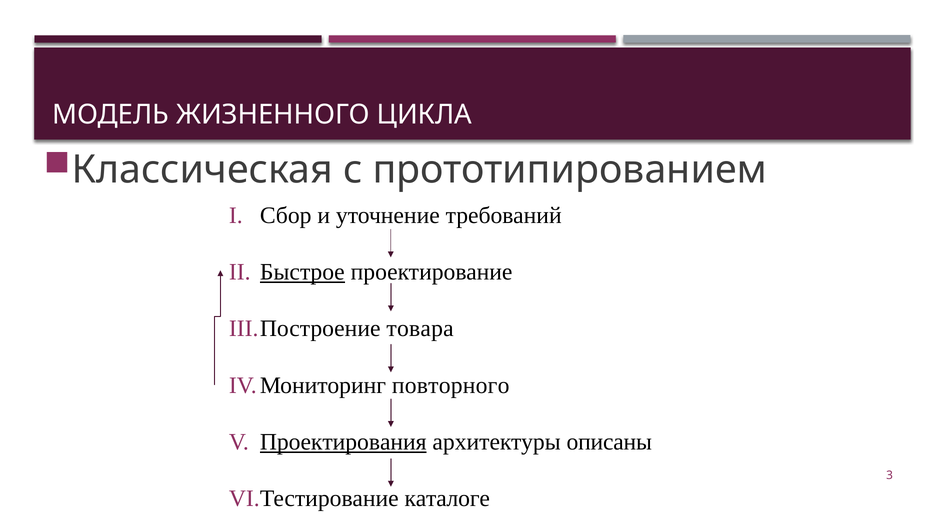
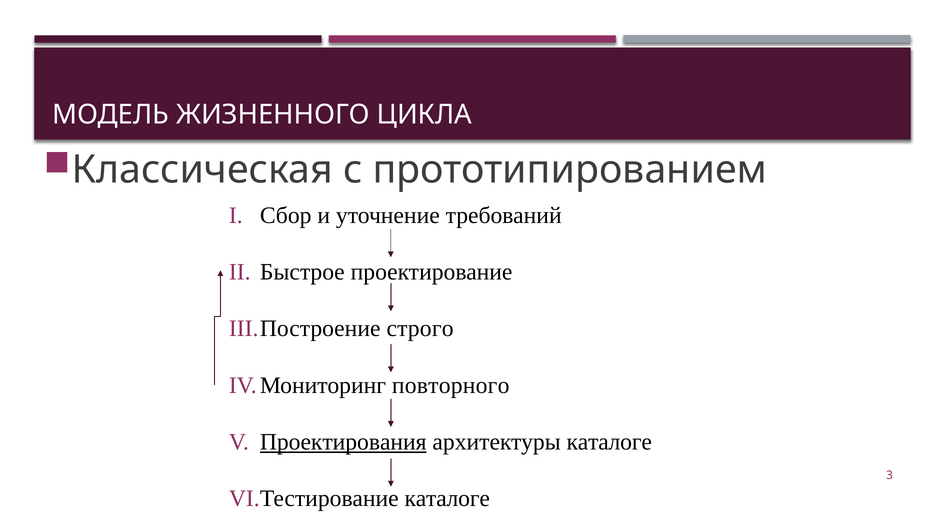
Быстрое underline: present -> none (302, 272)
товара: товара -> строго (420, 329)
архитектуры описаны: описаны -> каталоге (609, 442)
